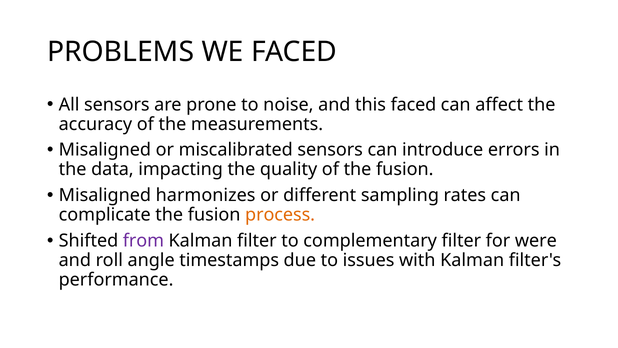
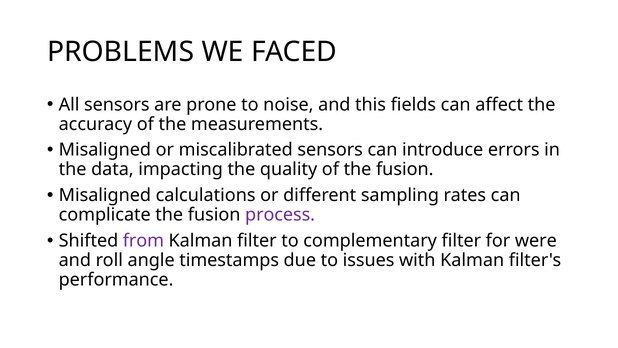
this faced: faced -> fields (413, 104)
harmonizes: harmonizes -> calculations (206, 195)
process colour: orange -> purple (280, 215)
